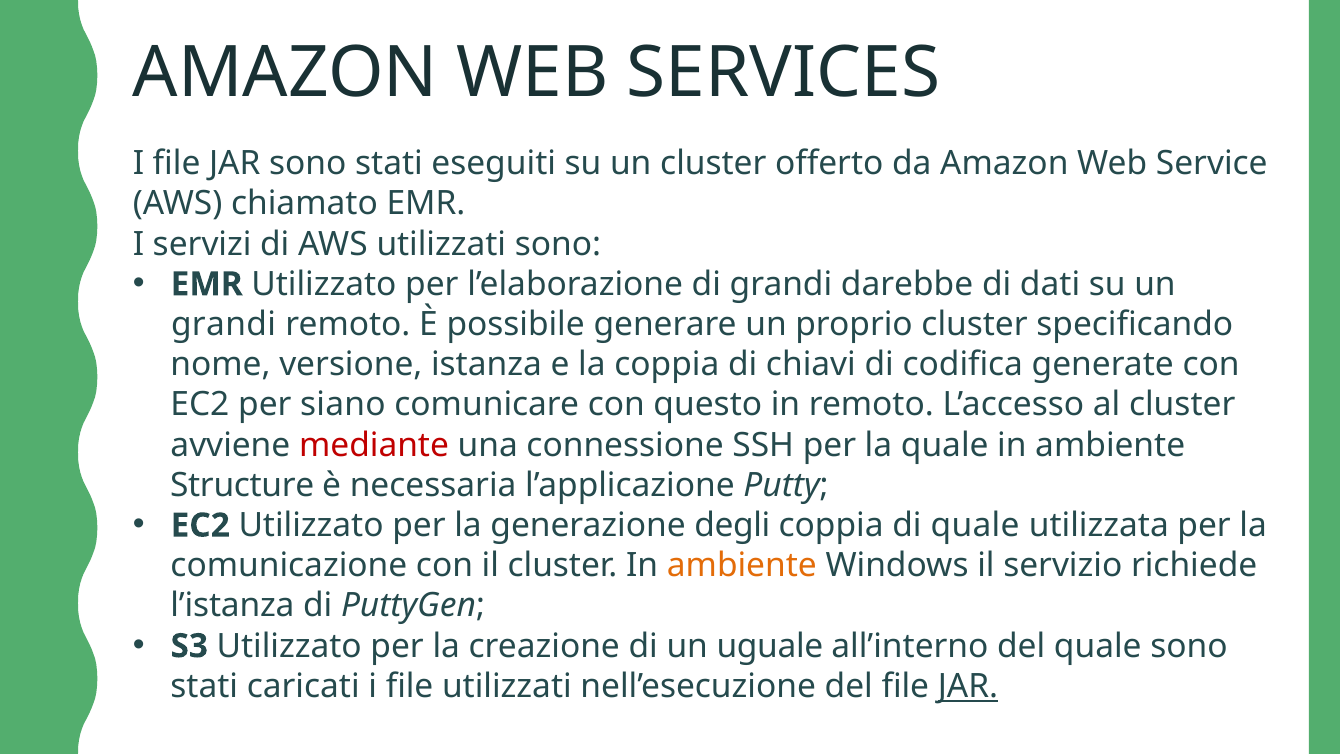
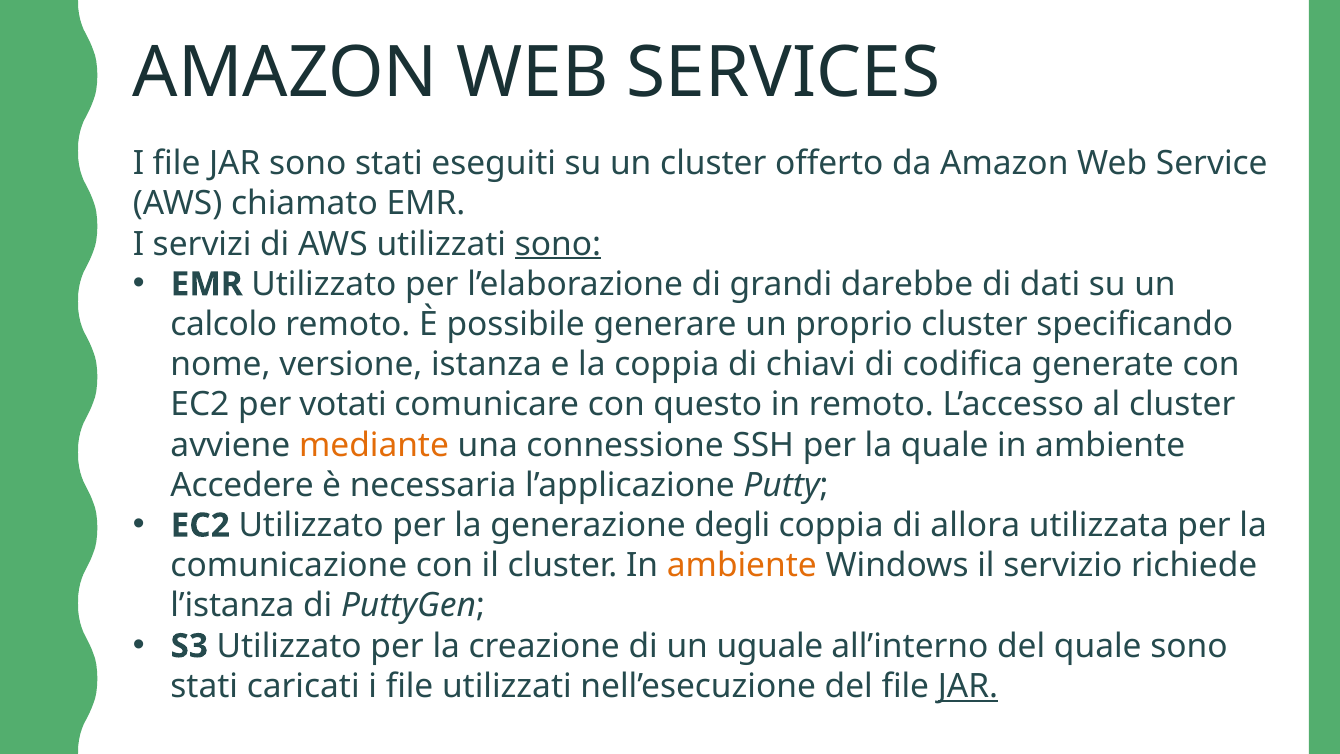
sono underline: none -> present (558, 244)
grandi: grandi -> calcolo (224, 324)
siano: siano -> votati (343, 405)
mediante colour: red -> orange (374, 445)
Structure: Structure -> Accedere (242, 485)
di quale: quale -> allora (975, 525)
